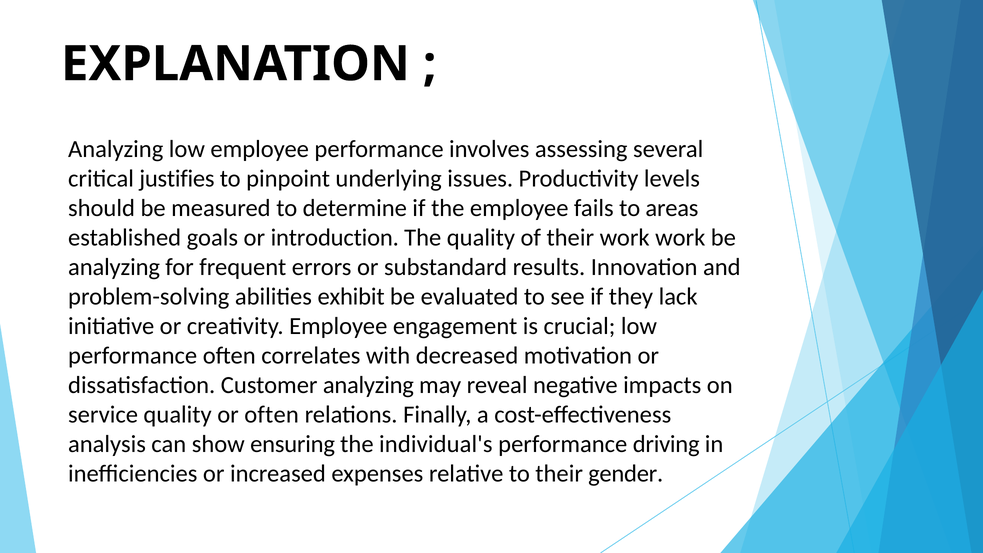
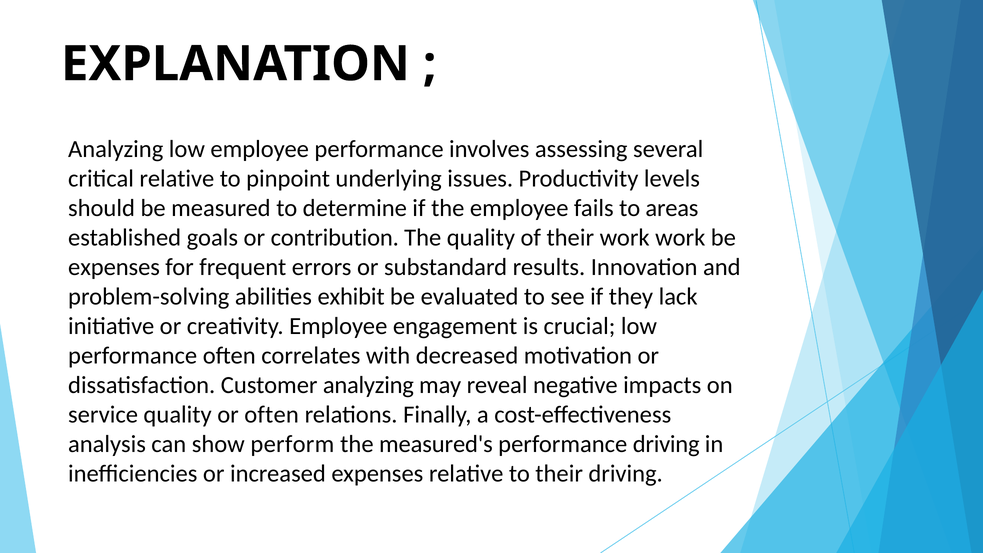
critical justifies: justifies -> relative (177, 179)
introduction: introduction -> contribution (335, 238)
analyzing: analyzing -> expenses (114, 267)
ensuring: ensuring -> perform (292, 444)
individual's: individual's -> measured's (436, 444)
their gender: gender -> driving (626, 473)
